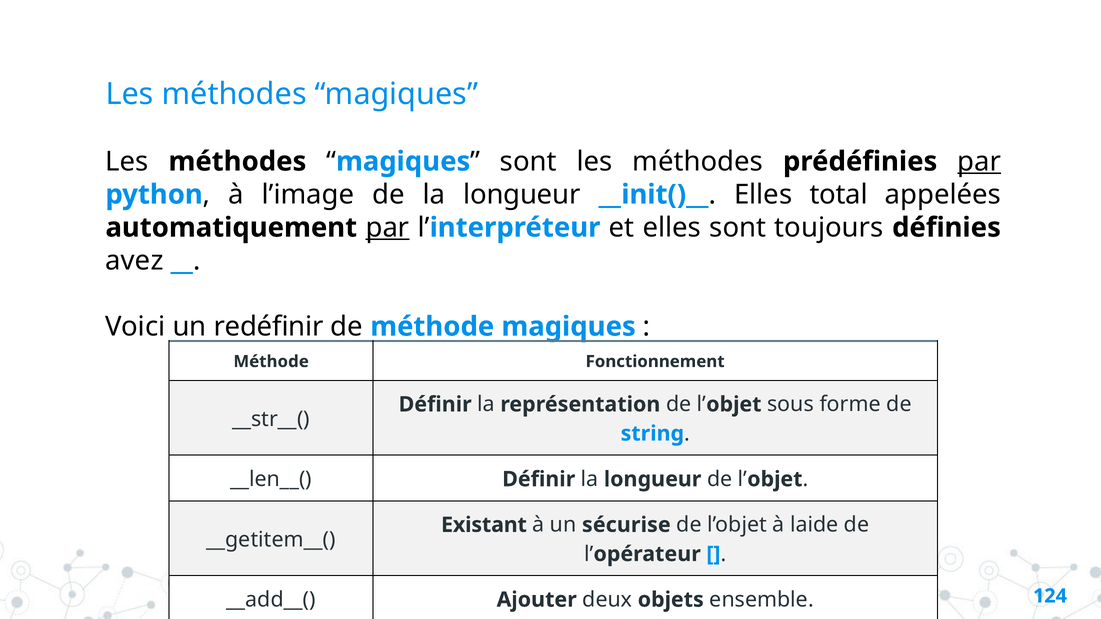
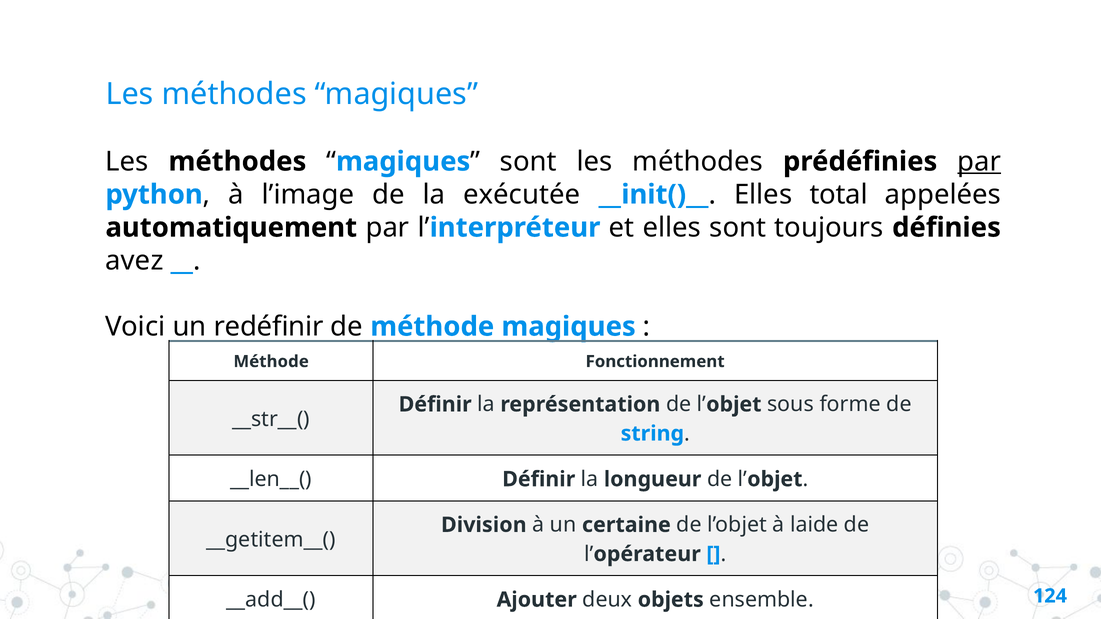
de la longueur: longueur -> exécutée (522, 195)
par underline: present -> none (387, 228)
Existant: Existant -> Division (484, 525)
sécurise: sécurise -> certaine (626, 525)
